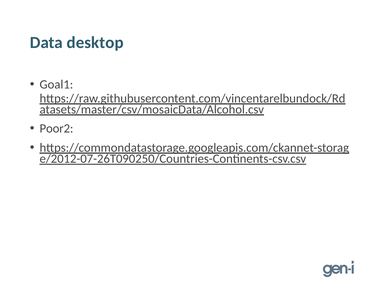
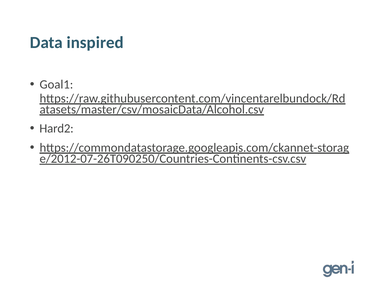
desktop: desktop -> inspired (95, 43)
Poor2: Poor2 -> Hard2 (57, 129)
